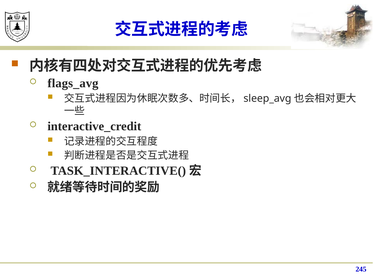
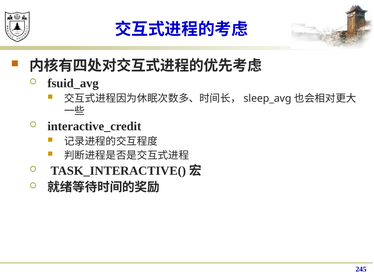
flags_avg: flags_avg -> fsuid_avg (73, 84)
